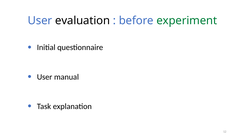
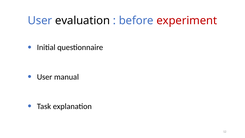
experiment colour: green -> red (187, 21)
